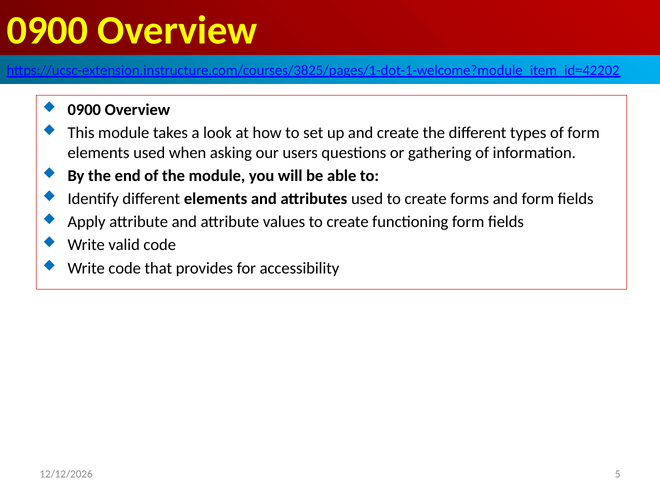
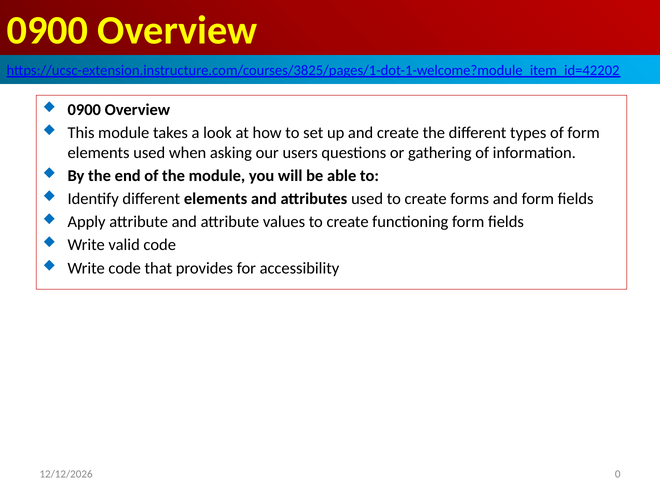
5: 5 -> 0 (618, 474)
